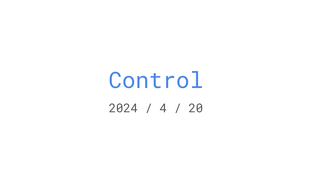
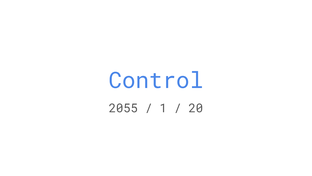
2024: 2024 -> 2055 (123, 108)
4: 4 -> 1 (163, 108)
